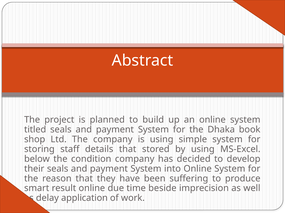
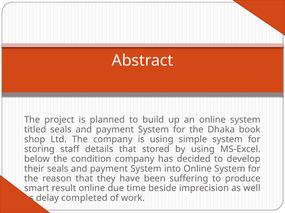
application: application -> completed (84, 199)
